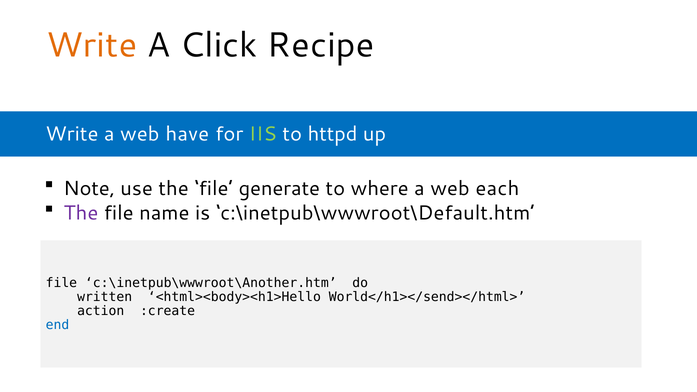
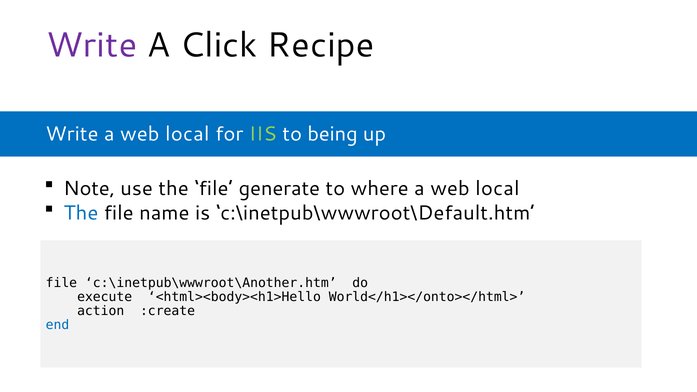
Write colour: orange -> purple (92, 45)
Write a web have: have -> local (187, 134)
httpd: httpd -> being (332, 134)
each: each -> local (497, 189)
The colour: purple -> blue (81, 213)
written: written -> execute (105, 297)
World</h1></send></html>: World</h1></send></html> -> World</h1></onto></html> (427, 297)
